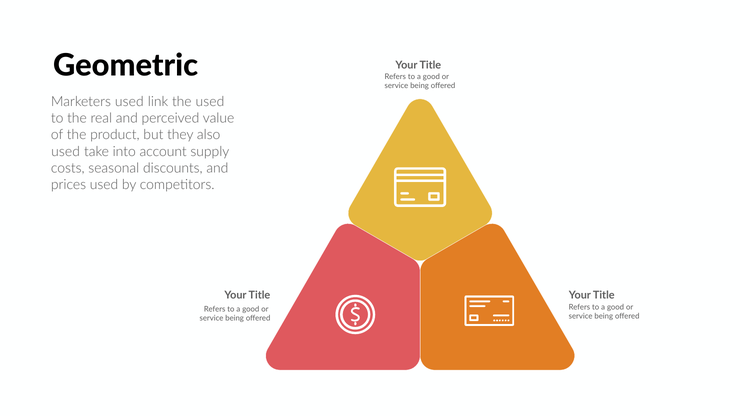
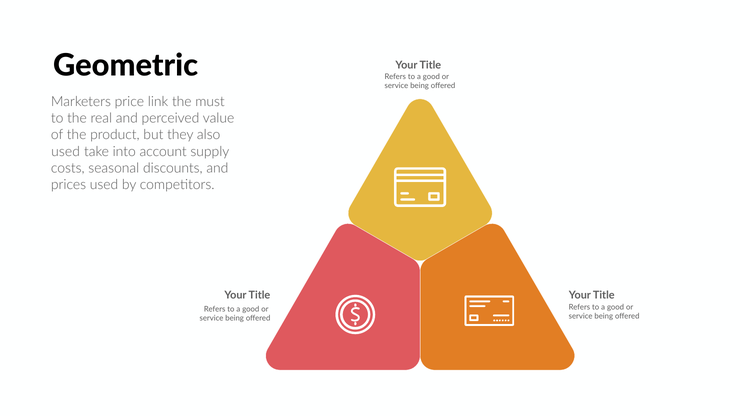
Marketers used: used -> price (129, 102)
the used: used -> must (210, 102)
